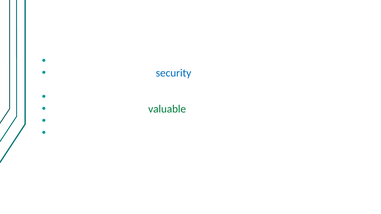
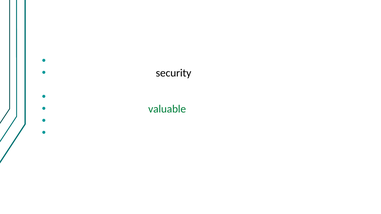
security colour: blue -> black (174, 73)
